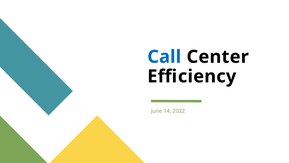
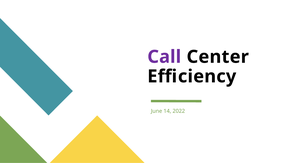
Call colour: blue -> purple (164, 57)
